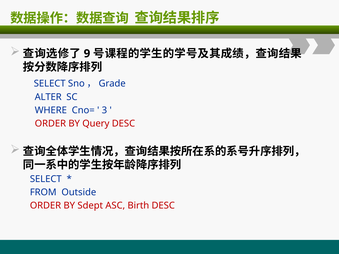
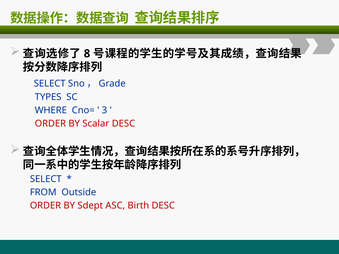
9: 9 -> 8 (87, 54)
ALTER: ALTER -> TYPES (48, 97)
Query: Query -> Scalar (96, 124)
